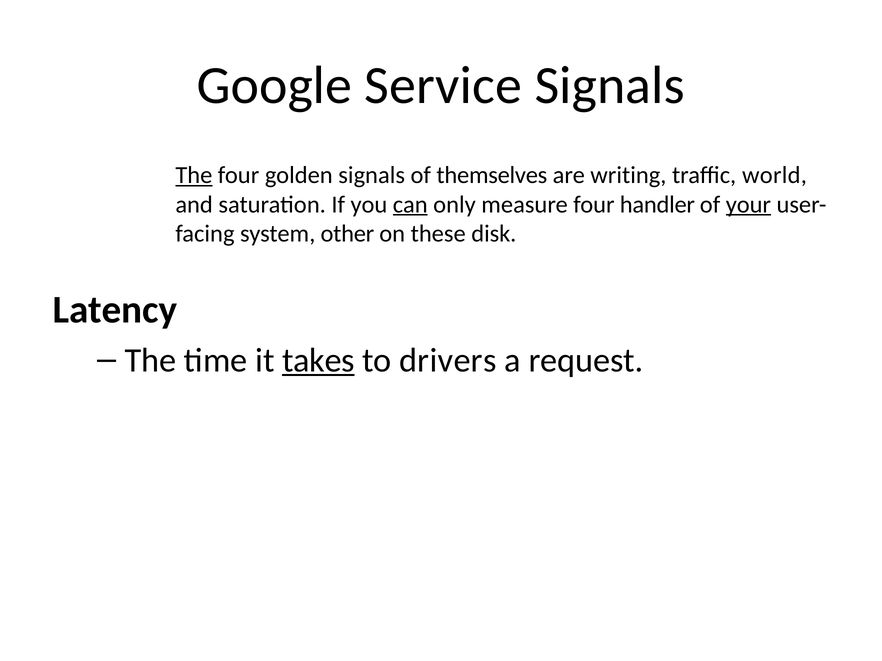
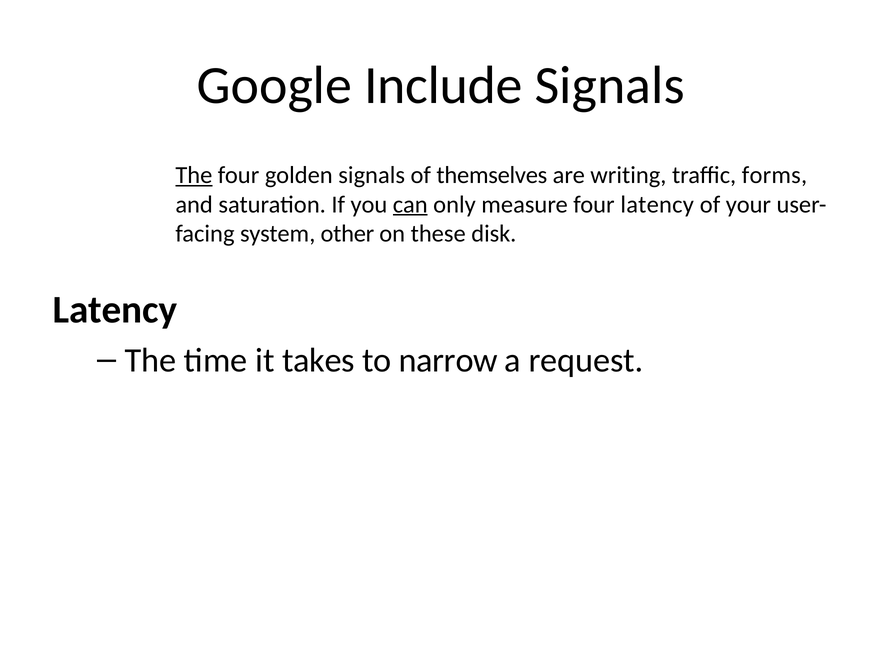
Service: Service -> Include (443, 85)
world: world -> forms (774, 175)
four handler: handler -> latency (657, 205)
your underline: present -> none (748, 205)
takes underline: present -> none (319, 361)
drivers: drivers -> narrow (448, 361)
